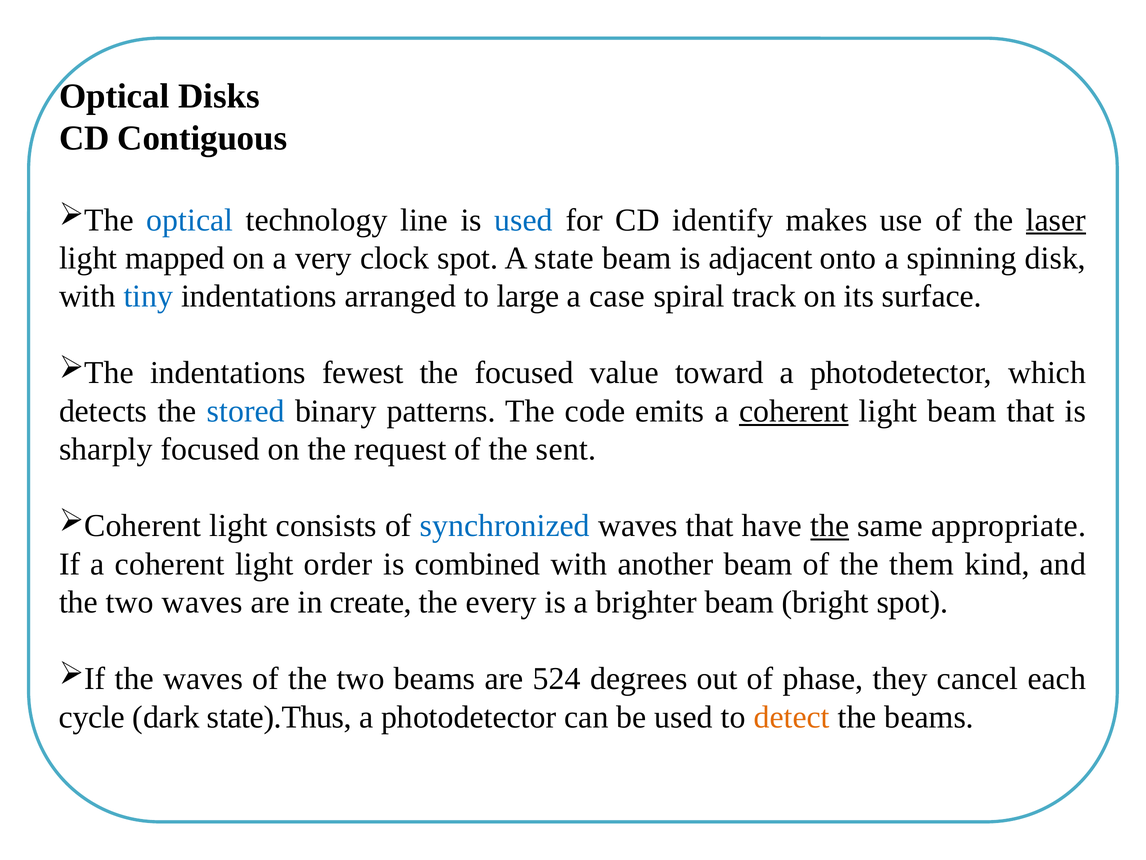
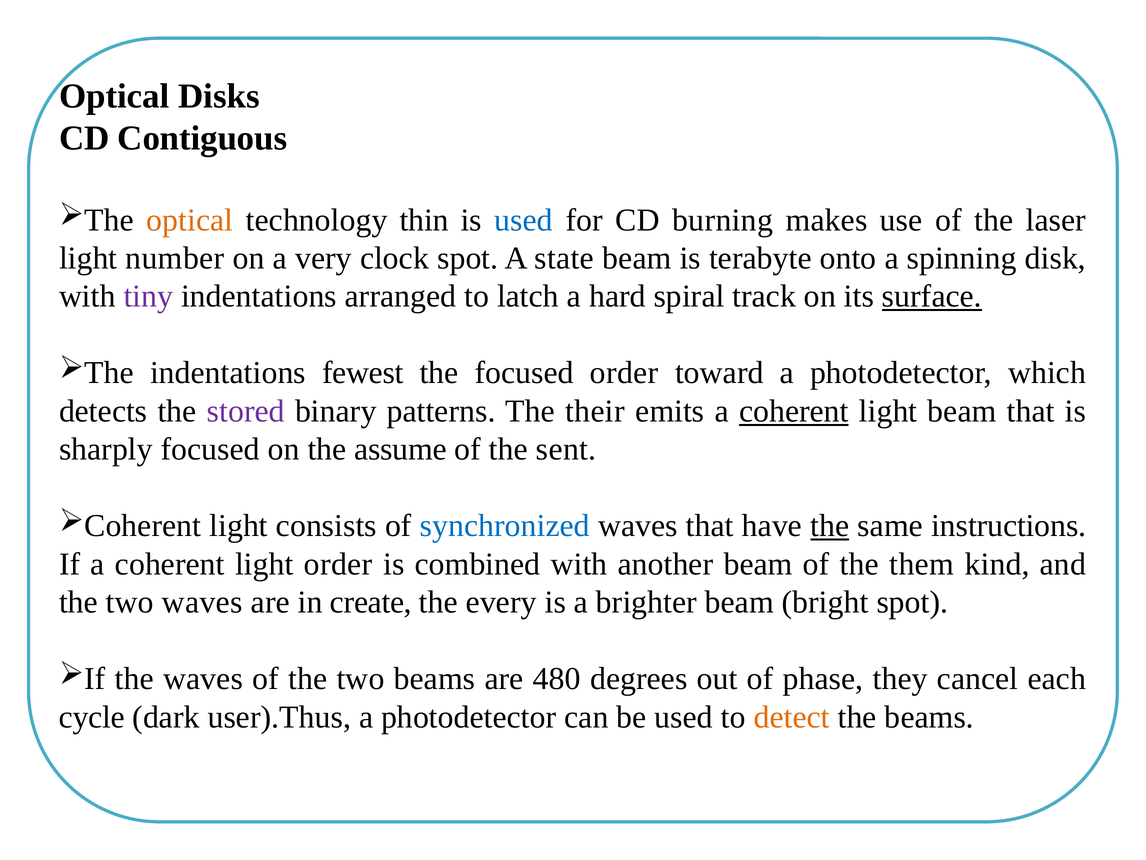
optical colour: blue -> orange (190, 220)
line: line -> thin (424, 220)
identify: identify -> burning (723, 220)
laser underline: present -> none (1056, 220)
mapped: mapped -> number (175, 258)
adjacent: adjacent -> terabyte (760, 258)
tiny colour: blue -> purple (148, 296)
large: large -> latch (528, 296)
case: case -> hard (617, 296)
surface underline: none -> present (932, 296)
focused value: value -> order (624, 373)
stored colour: blue -> purple (246, 411)
code: code -> their (595, 411)
request: request -> assume (401, 449)
appropriate: appropriate -> instructions (1009, 526)
524: 524 -> 480 (557, 678)
state).Thus: state).Thus -> user).Thus (279, 717)
